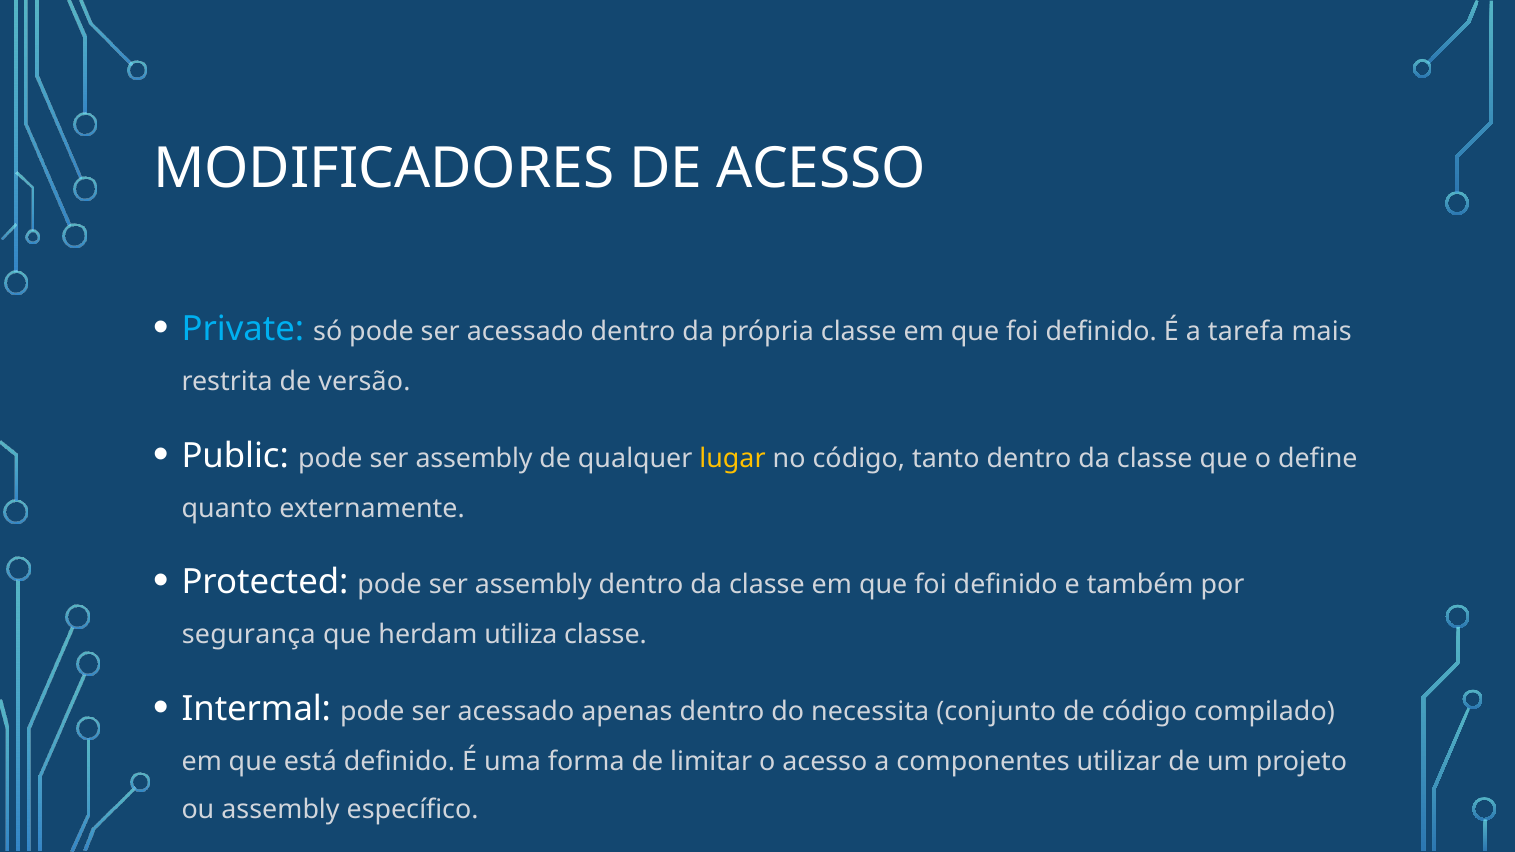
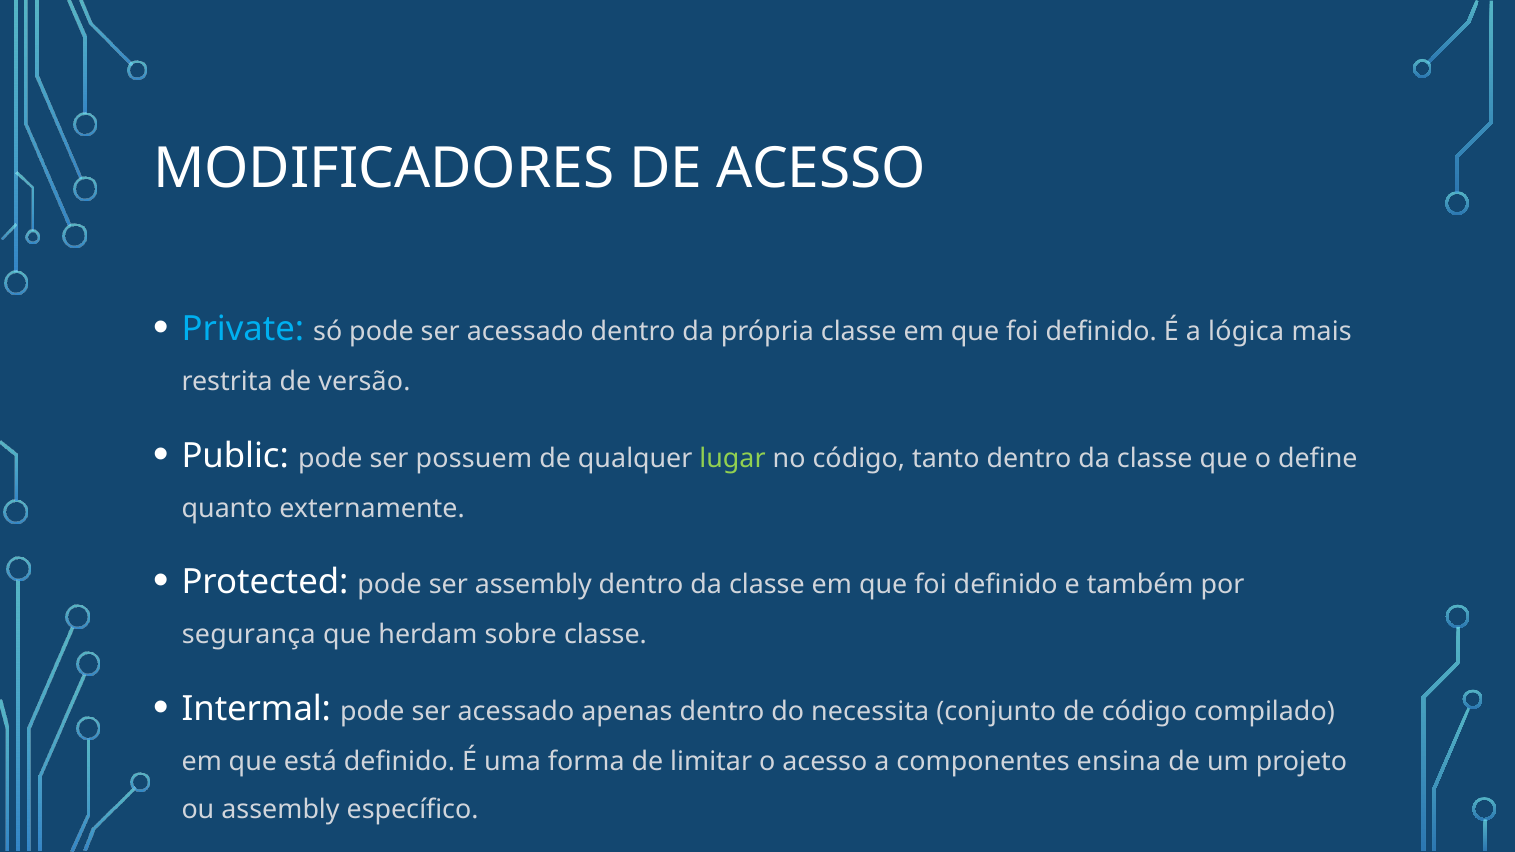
tarefa: tarefa -> lógica (1246, 332)
Public pode ser assembly: assembly -> possuem (474, 458)
lugar colour: yellow -> light green (733, 458)
utiliza: utiliza -> sobre (521, 635)
utilizar: utilizar -> ensina (1119, 761)
